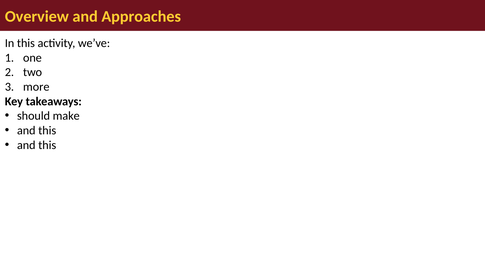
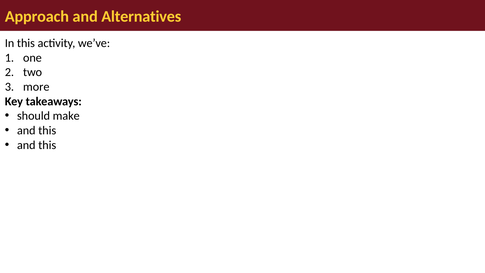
Overview: Overview -> Approach (37, 17)
Approaches: Approaches -> Alternatives (141, 17)
